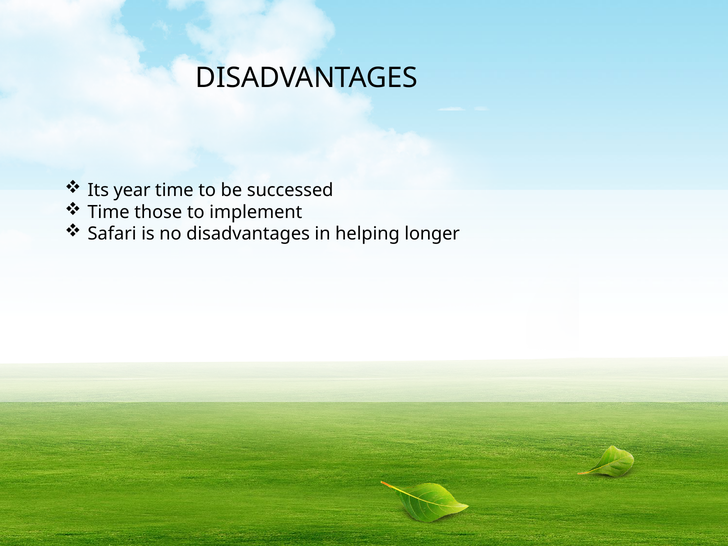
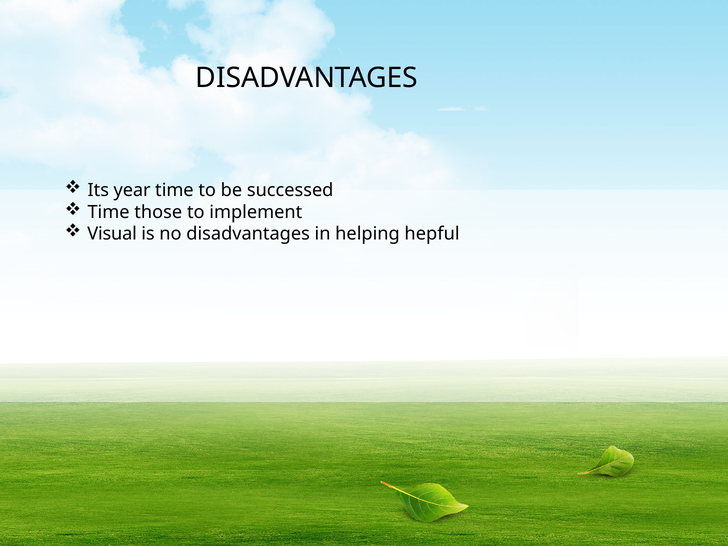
Safari: Safari -> Visual (112, 234)
longer: longer -> hepful (432, 234)
